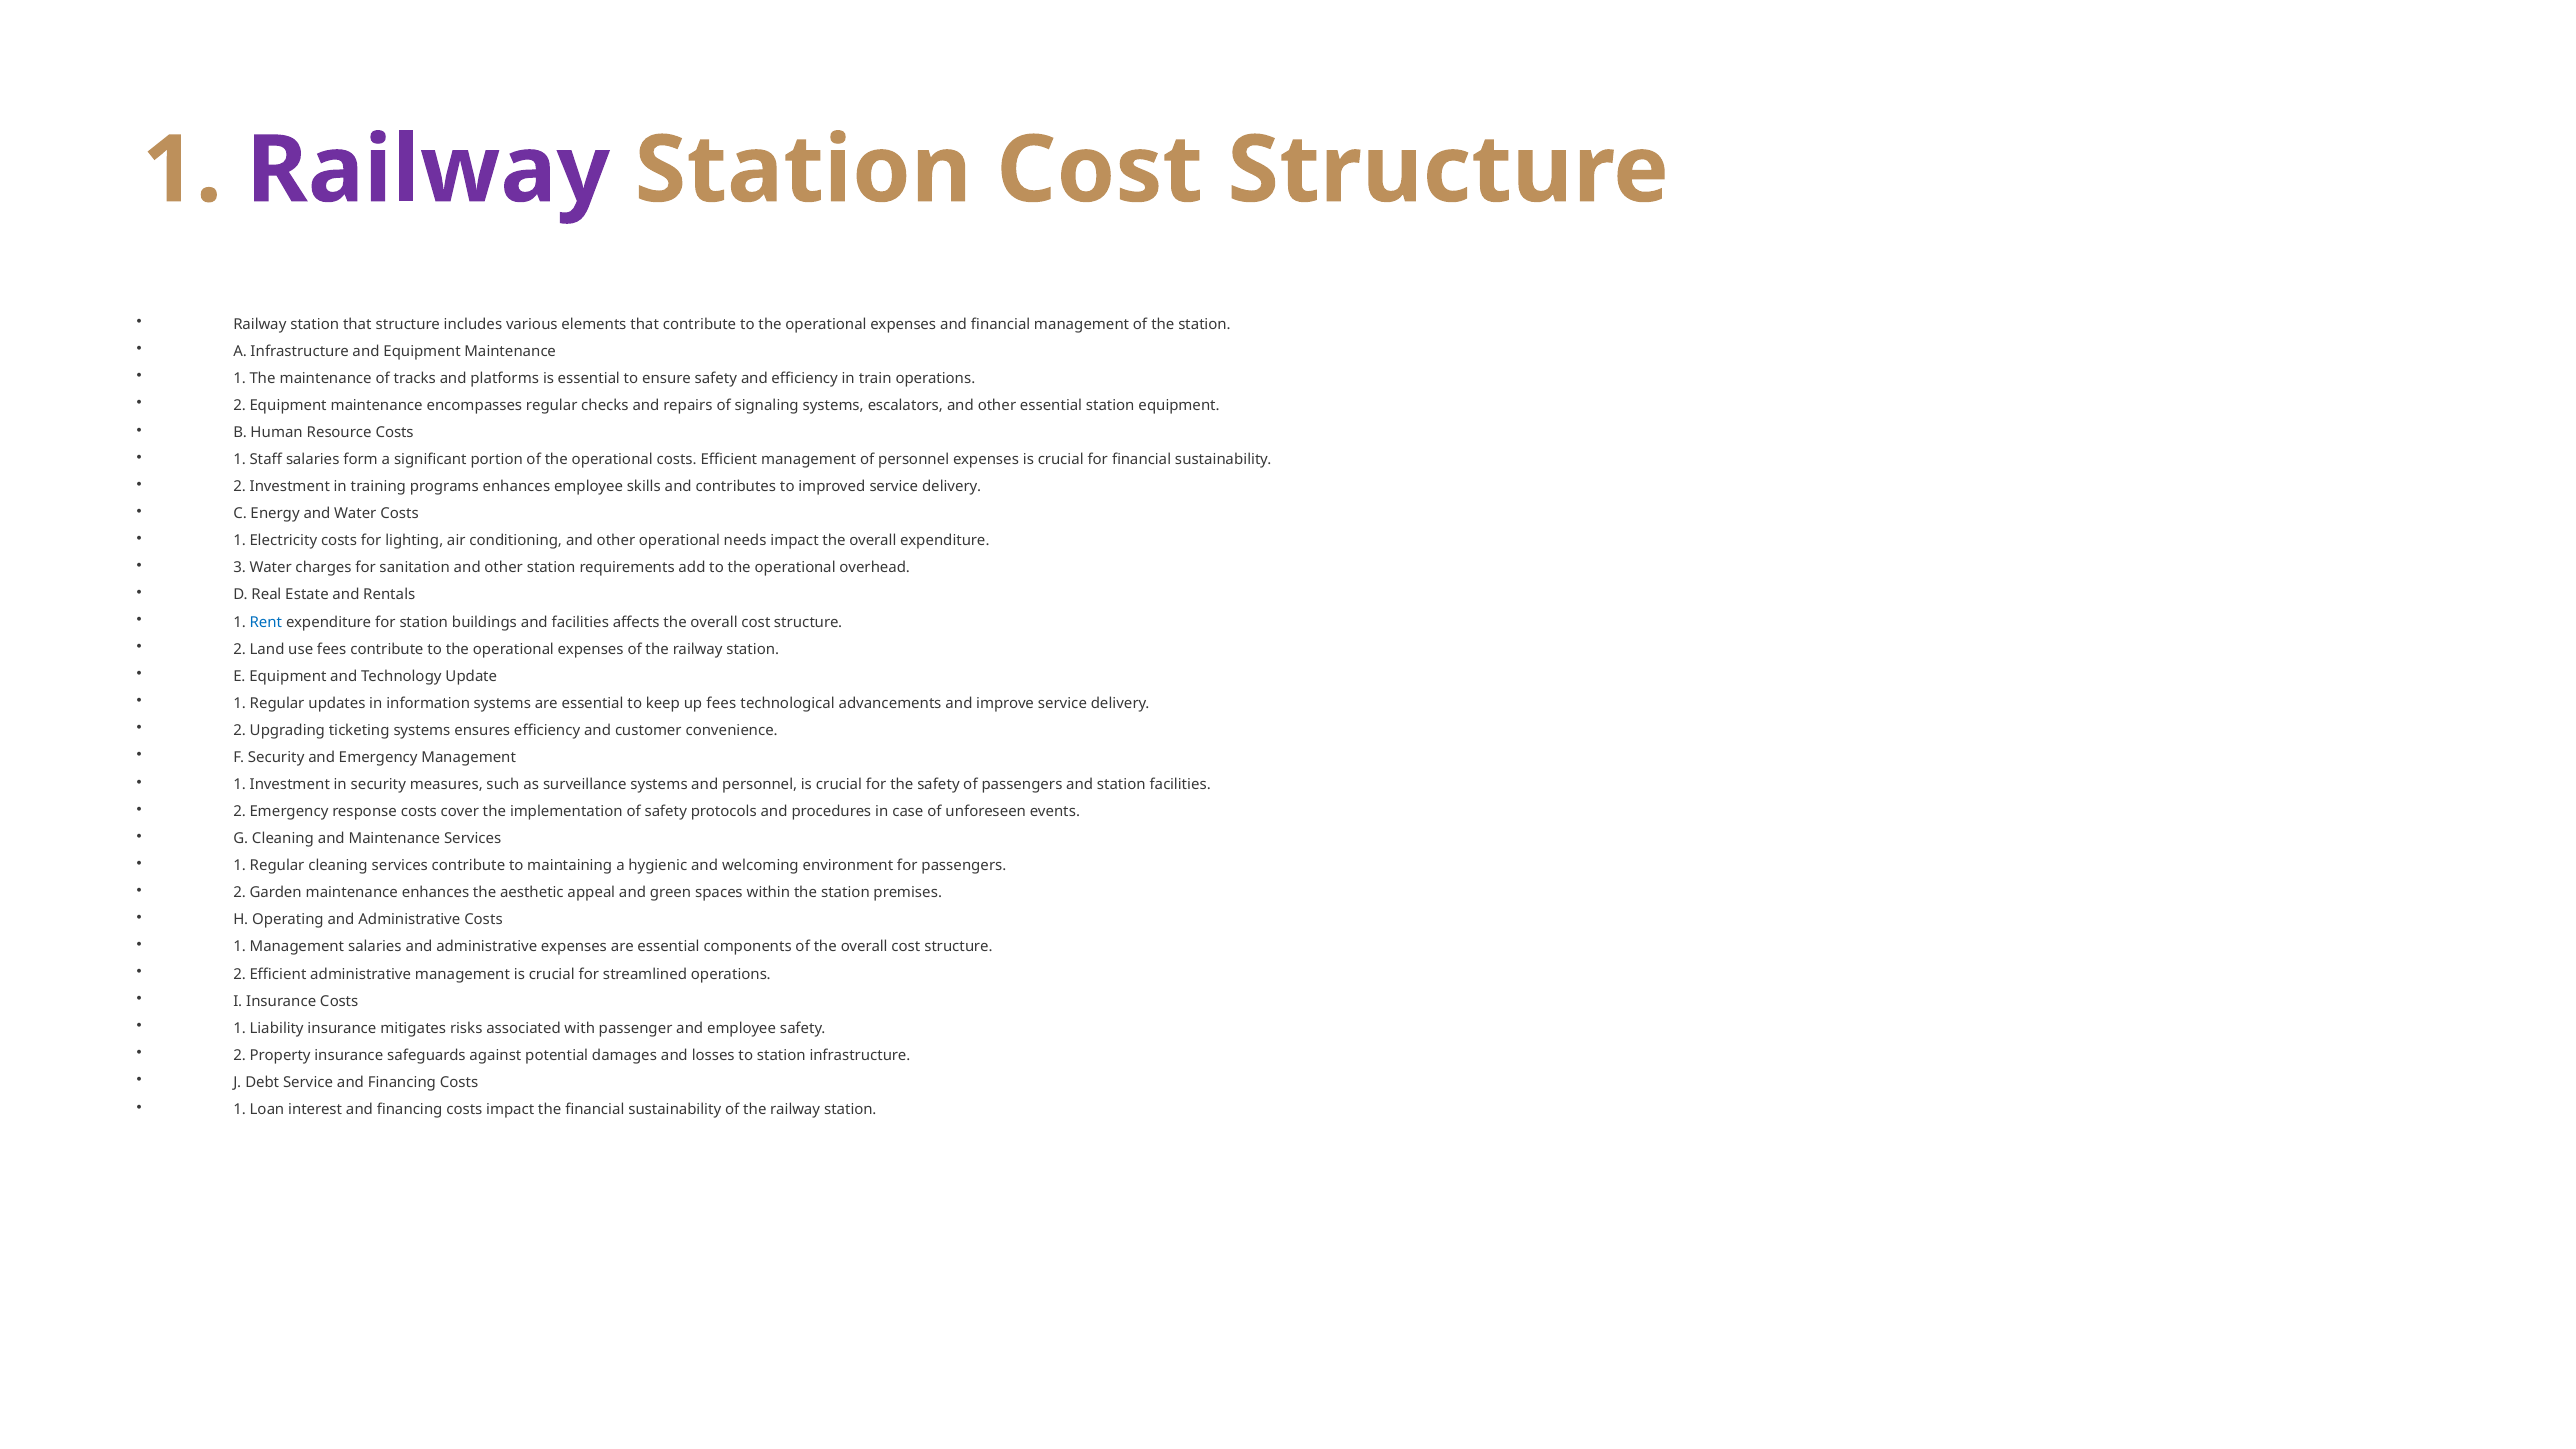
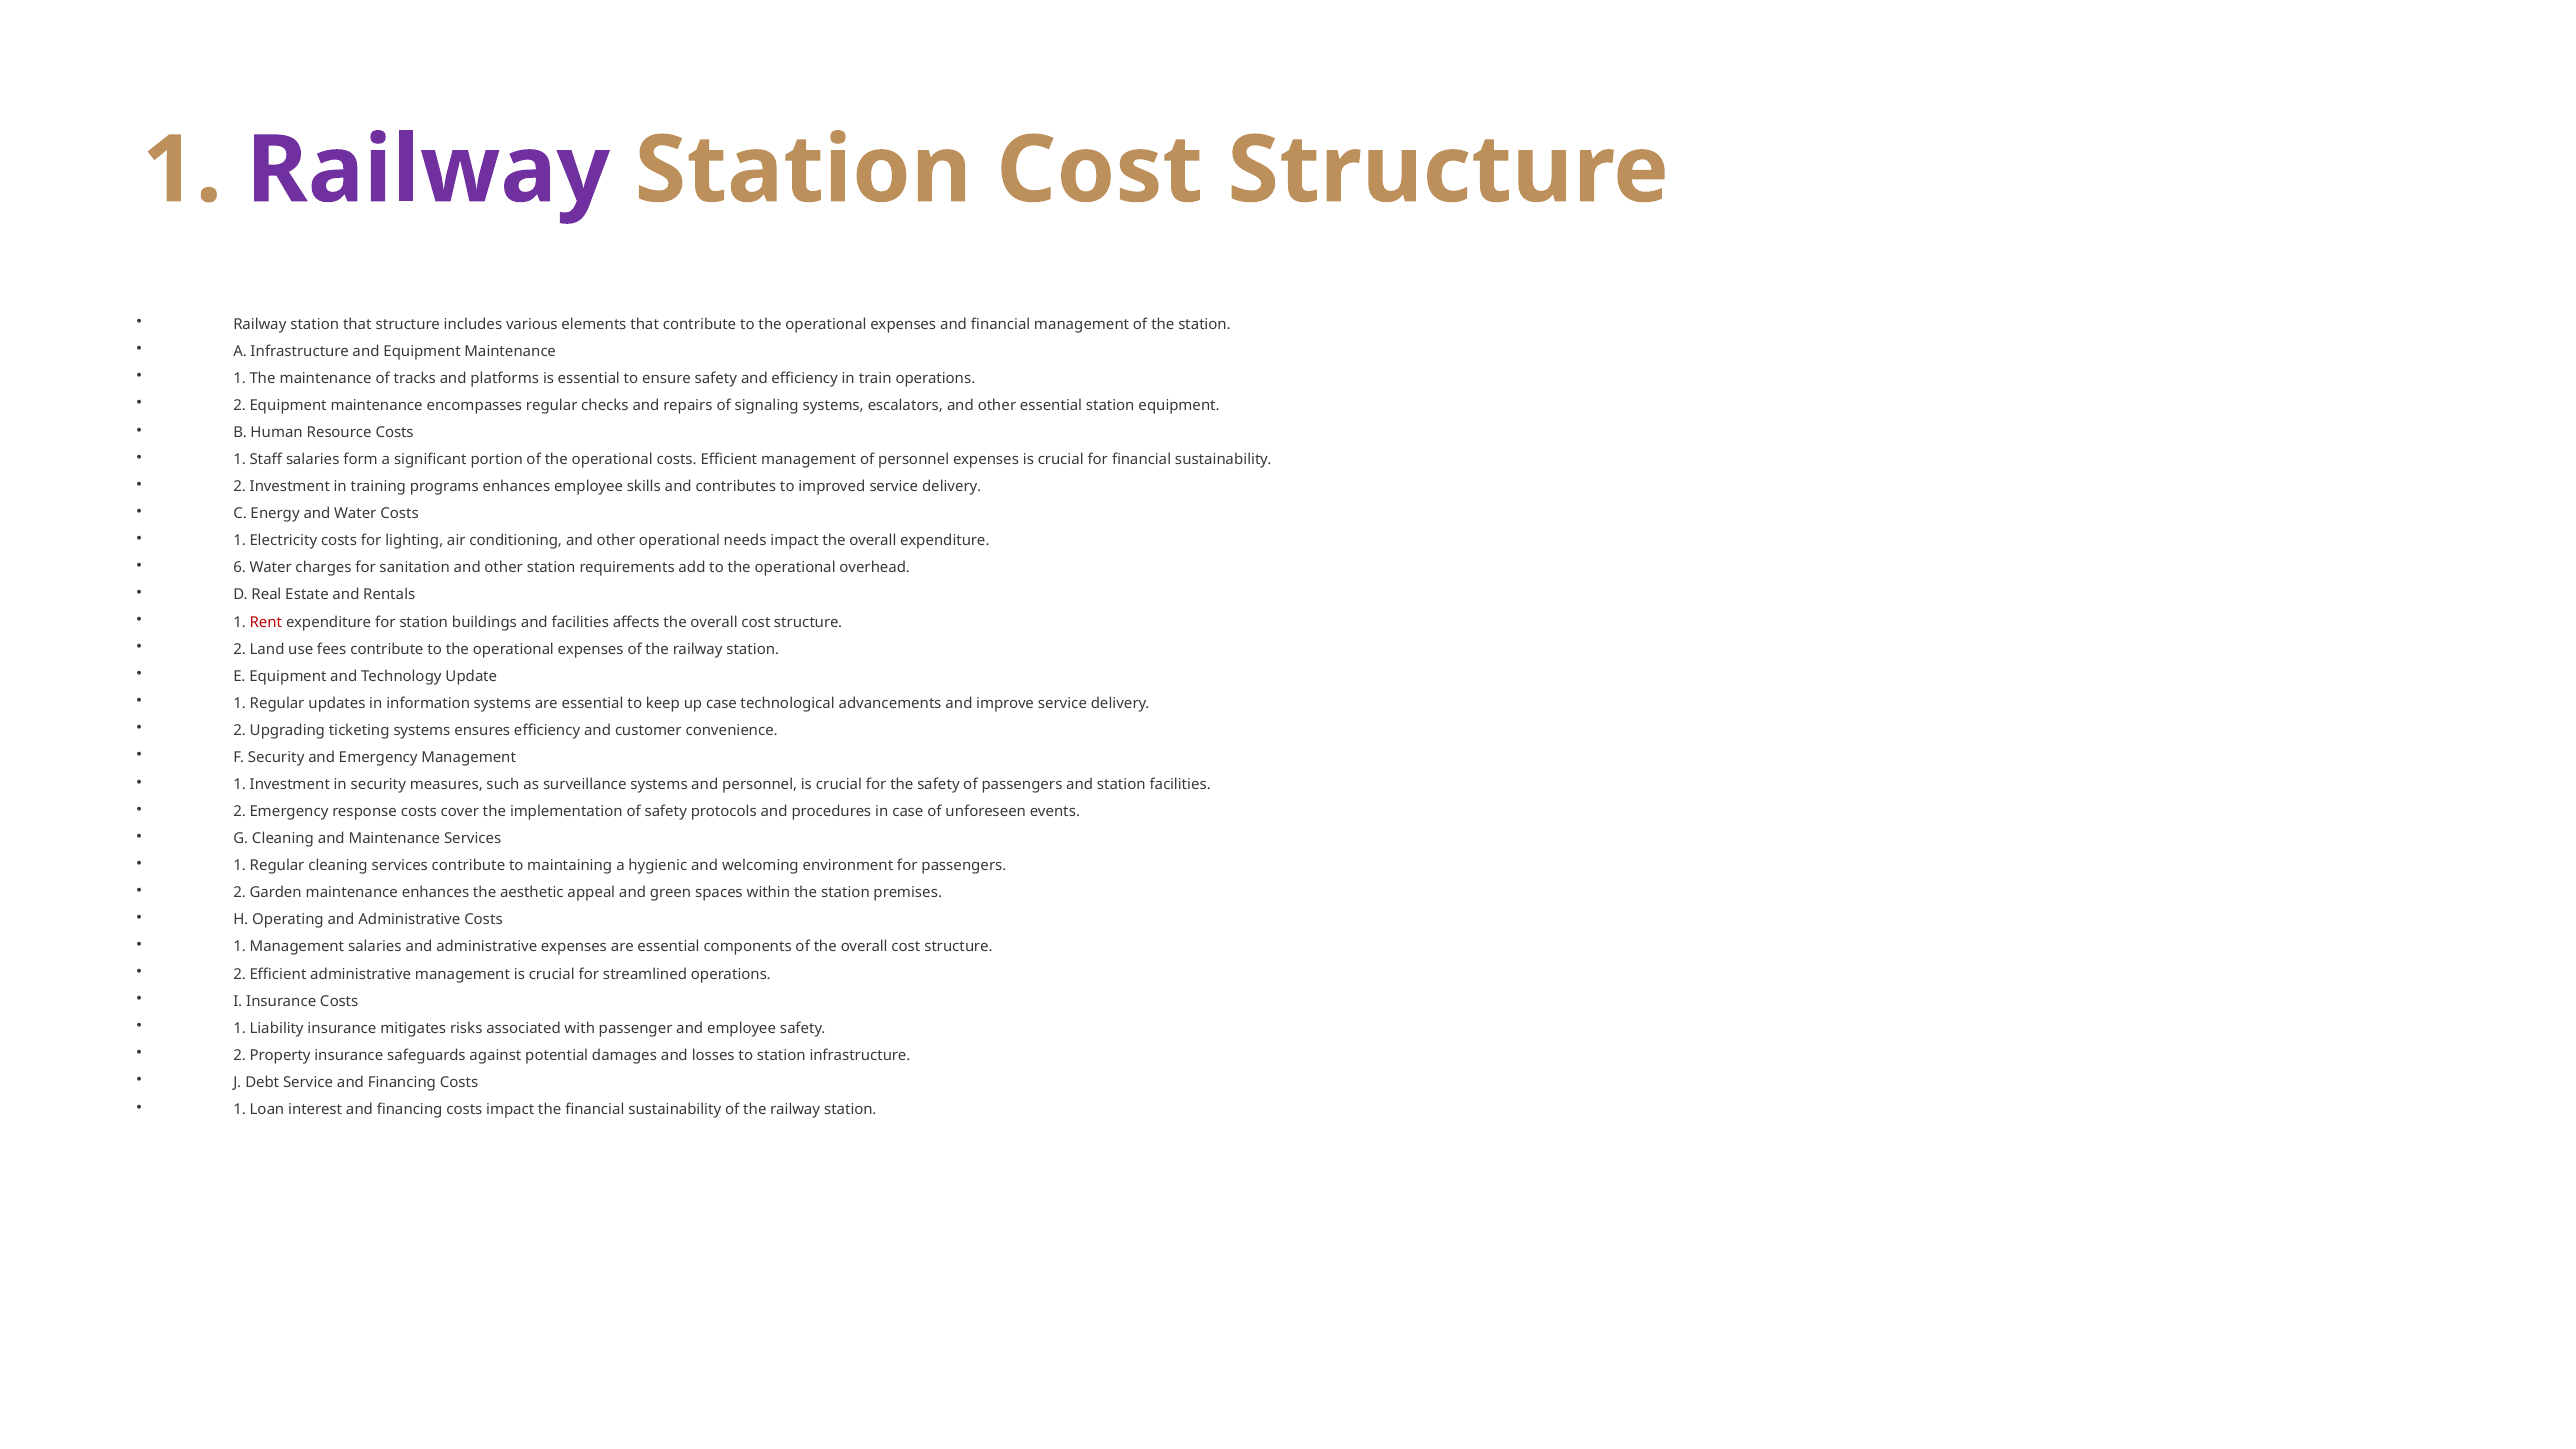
3: 3 -> 6 (240, 568)
Rent colour: blue -> red (266, 622)
up fees: fees -> case (721, 703)
